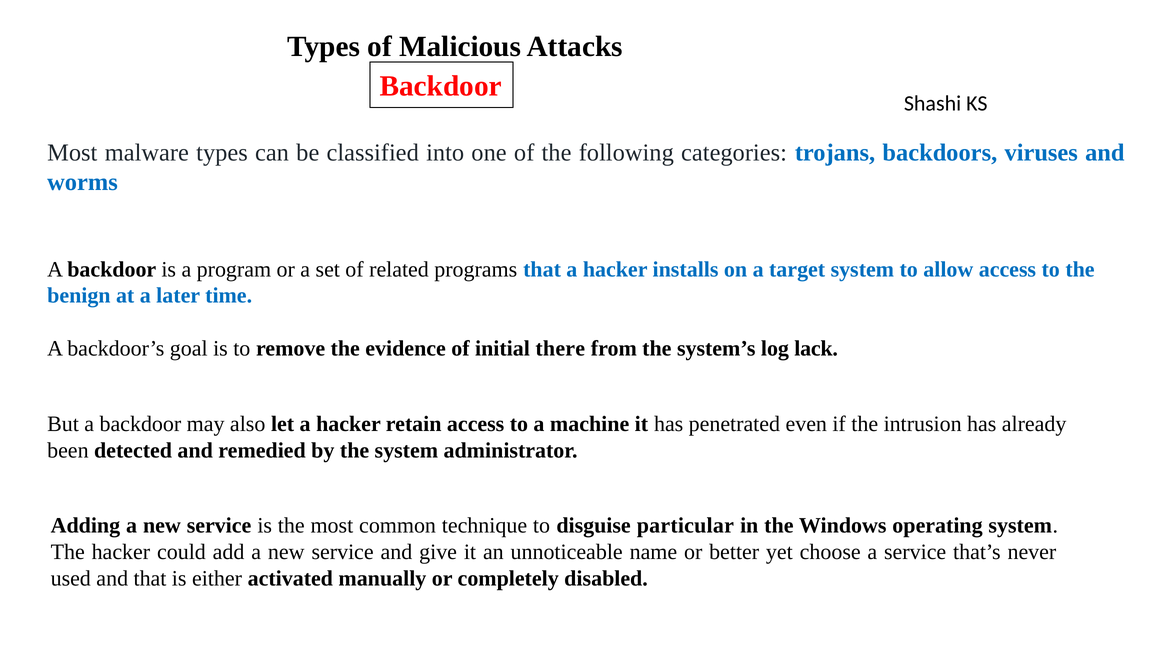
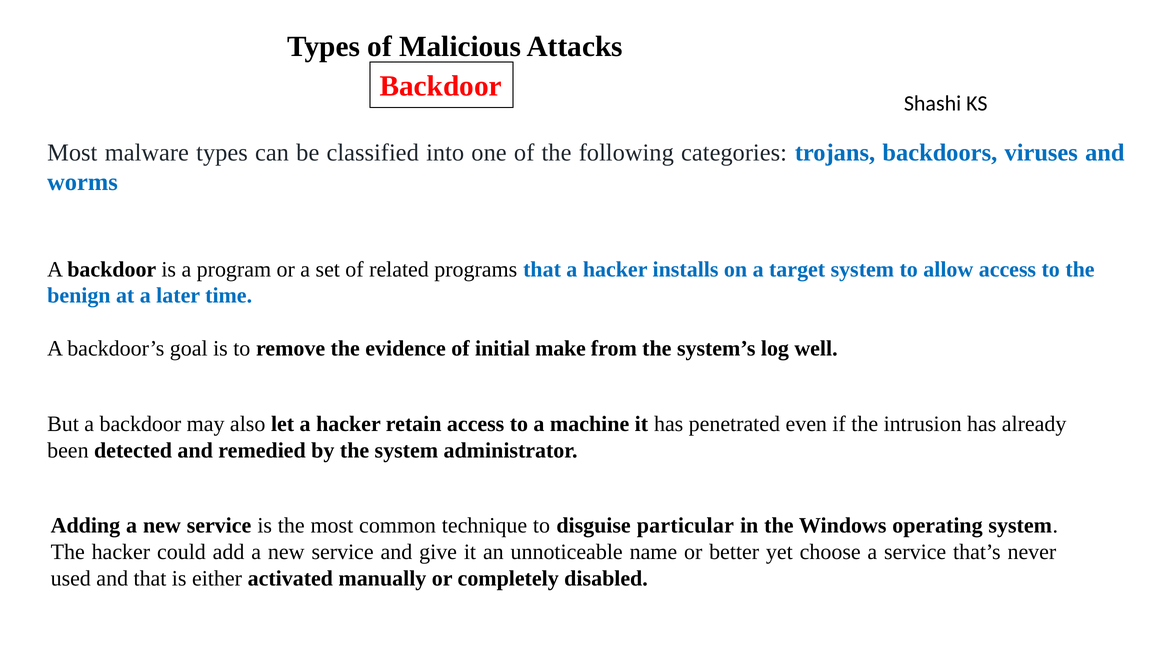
there: there -> make (560, 348)
lack: lack -> well (816, 348)
